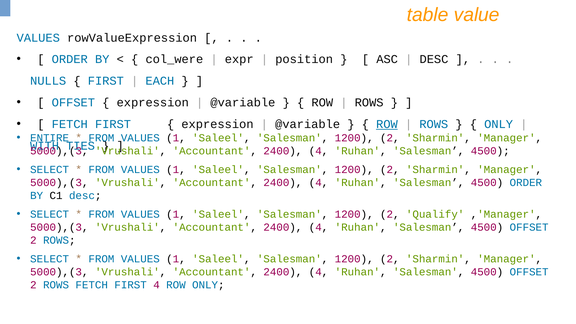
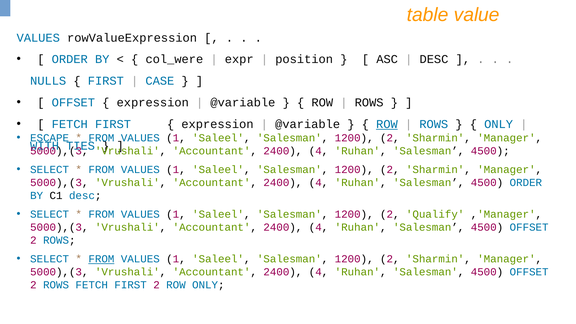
EACH: EACH -> CASE (160, 81)
ENTIRE: ENTIRE -> ESCAPE (50, 138)
FROM underline: none -> present (101, 259)
FIRST 4: 4 -> 2 (156, 285)
